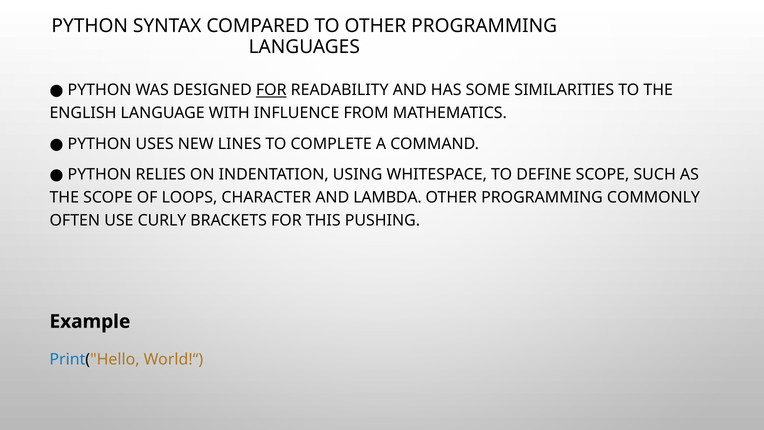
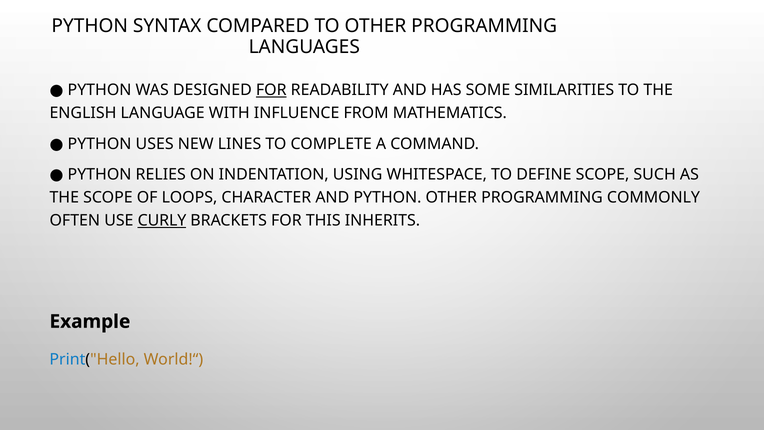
AND LAMBDA: LAMBDA -> PYTHON (387, 198)
CURLY underline: none -> present (162, 221)
PUSHING: PUSHING -> INHERITS (382, 221)
